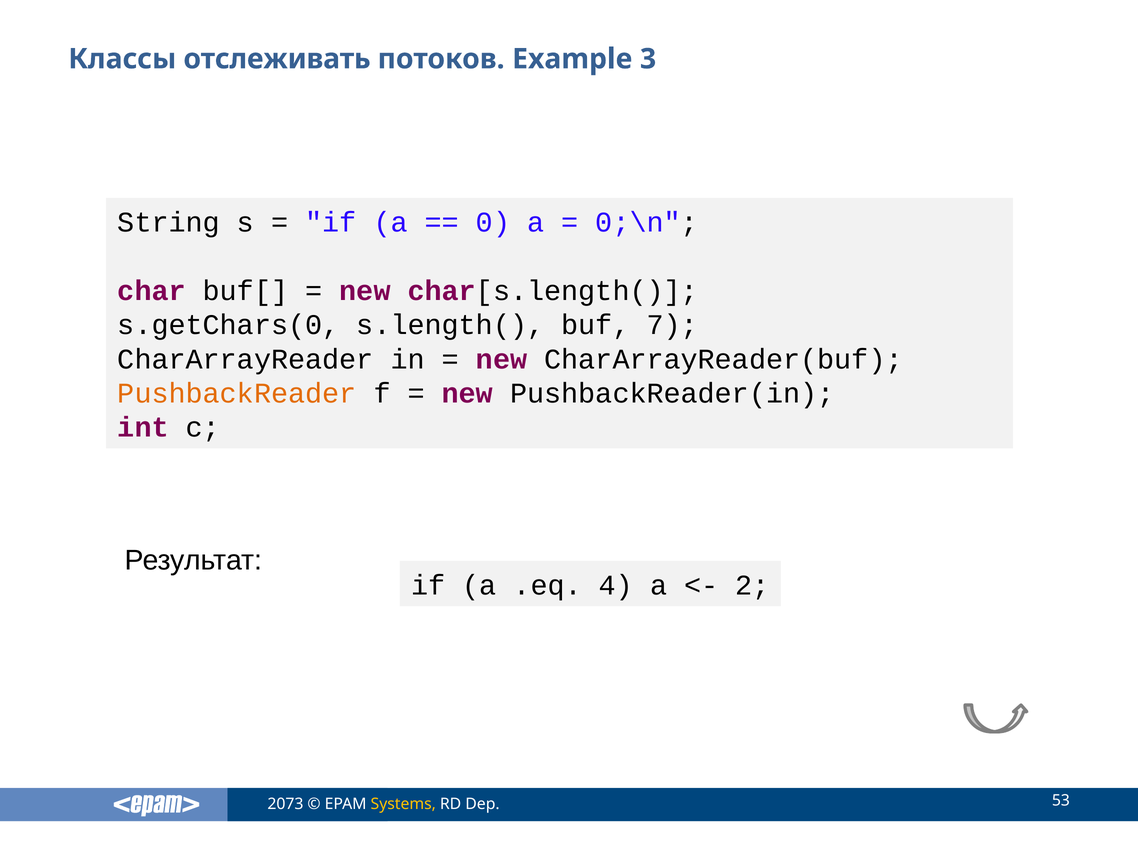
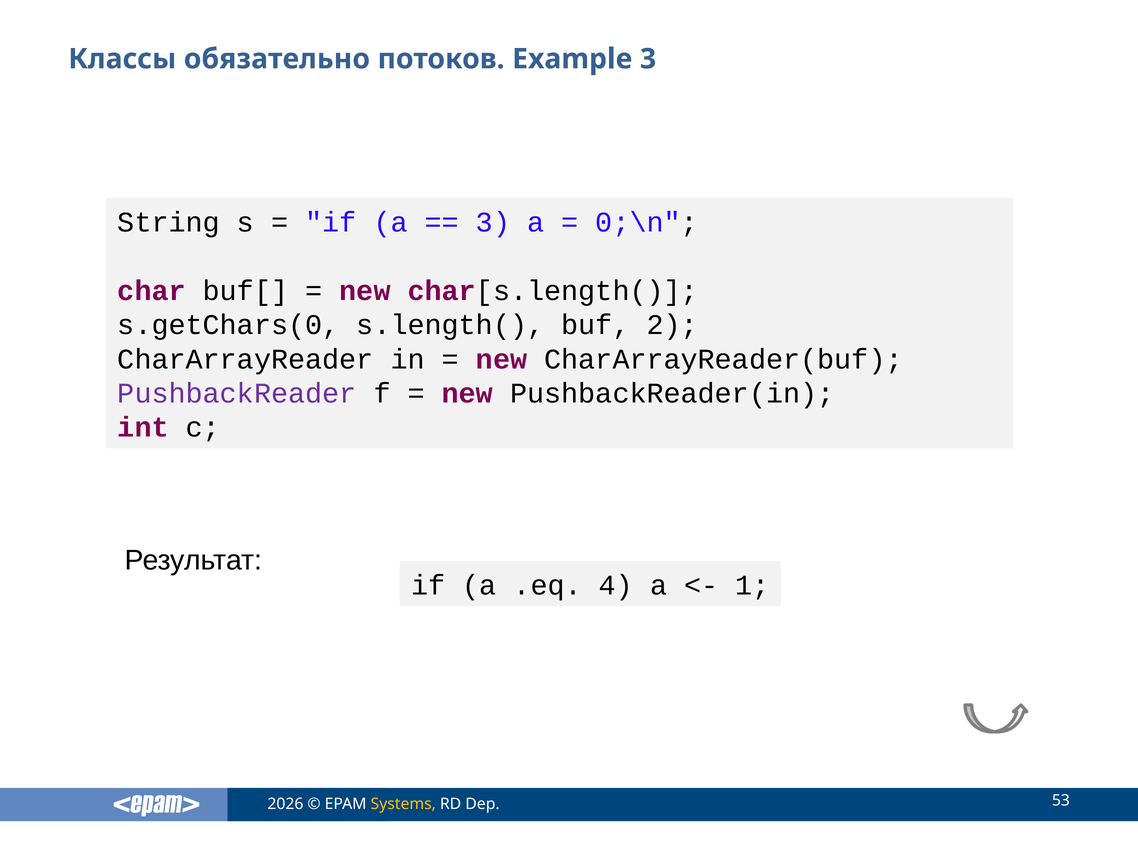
отслеживать: отслеживать -> обязательно (277, 59)
0: 0 -> 3 (493, 222)
7: 7 -> 2 (672, 325)
PushbackReader colour: orange -> purple (237, 393)
2: 2 -> 1 (752, 585)
2073: 2073 -> 2026 (285, 804)
